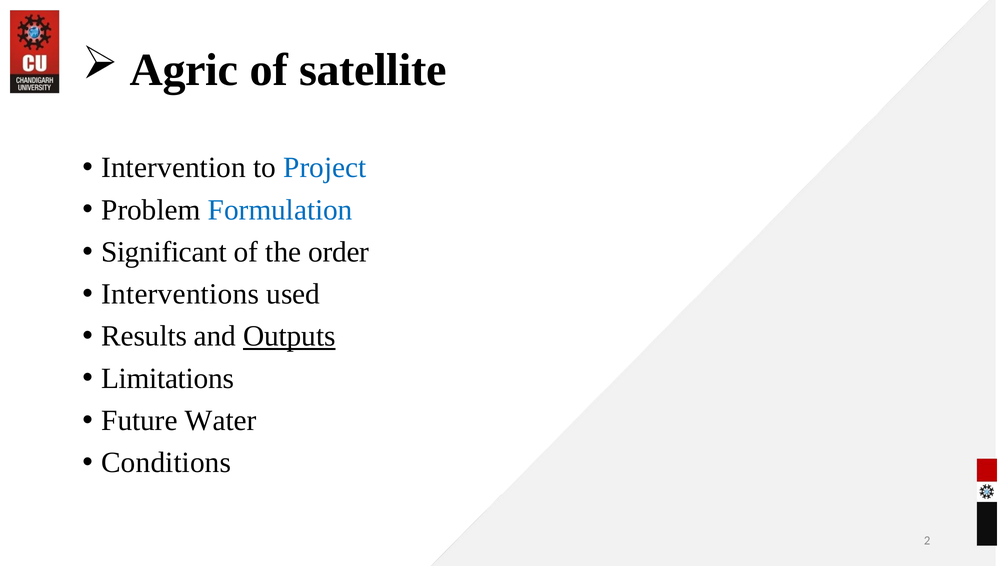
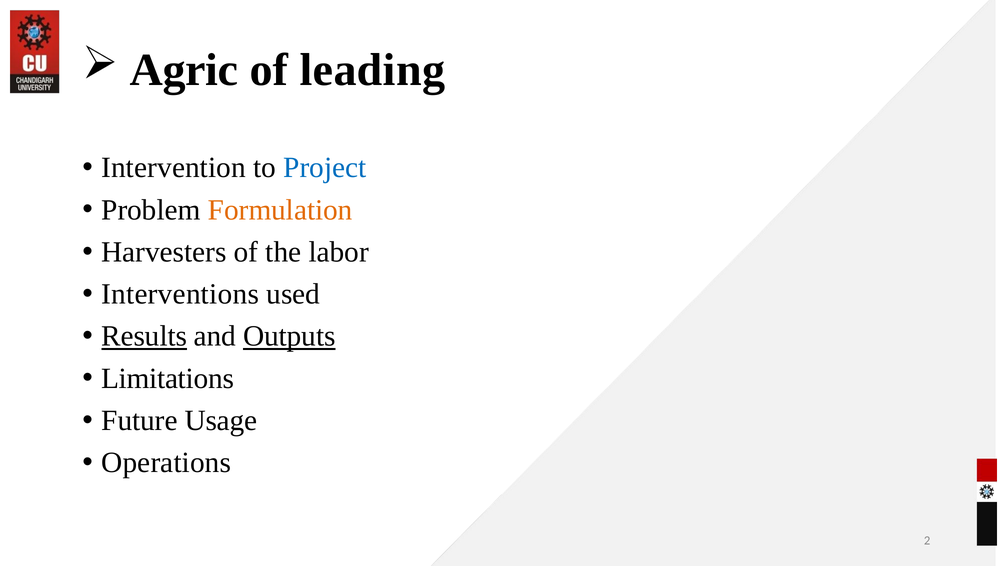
satellite: satellite -> leading (372, 70)
Formulation colour: blue -> orange (280, 210)
Significant: Significant -> Harvesters (164, 252)
order: order -> labor (339, 252)
Results underline: none -> present (144, 337)
Water: Water -> Usage (221, 421)
Conditions: Conditions -> Operations (166, 463)
